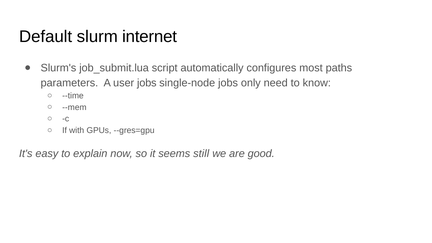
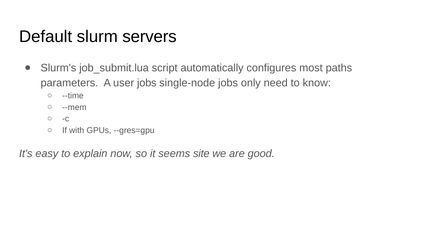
internet: internet -> servers (149, 37)
still: still -> site (201, 154)
